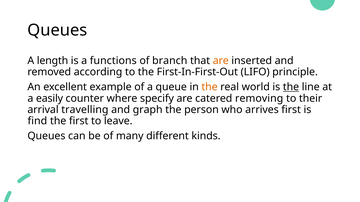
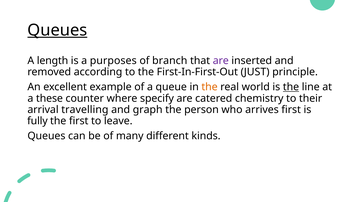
Queues underline: none -> present (57, 30)
functions: functions -> purposes (113, 61)
are colour: orange -> purple (221, 61)
LIFO: LIFO -> JUST (255, 72)
easily: easily -> these (49, 99)
removing: removing -> chemistry (259, 99)
find: find -> fully (37, 121)
